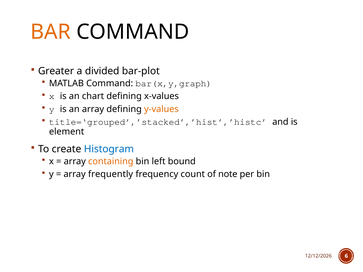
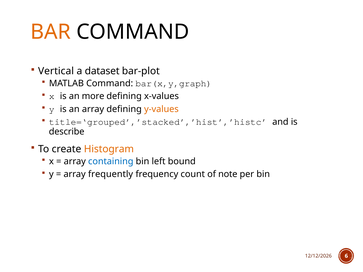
Greater: Greater -> Vertical (56, 71)
divided: divided -> dataset (102, 71)
chart: chart -> more (93, 96)
element: element -> describe (67, 132)
Histogram colour: blue -> orange (109, 149)
containing colour: orange -> blue (111, 162)
